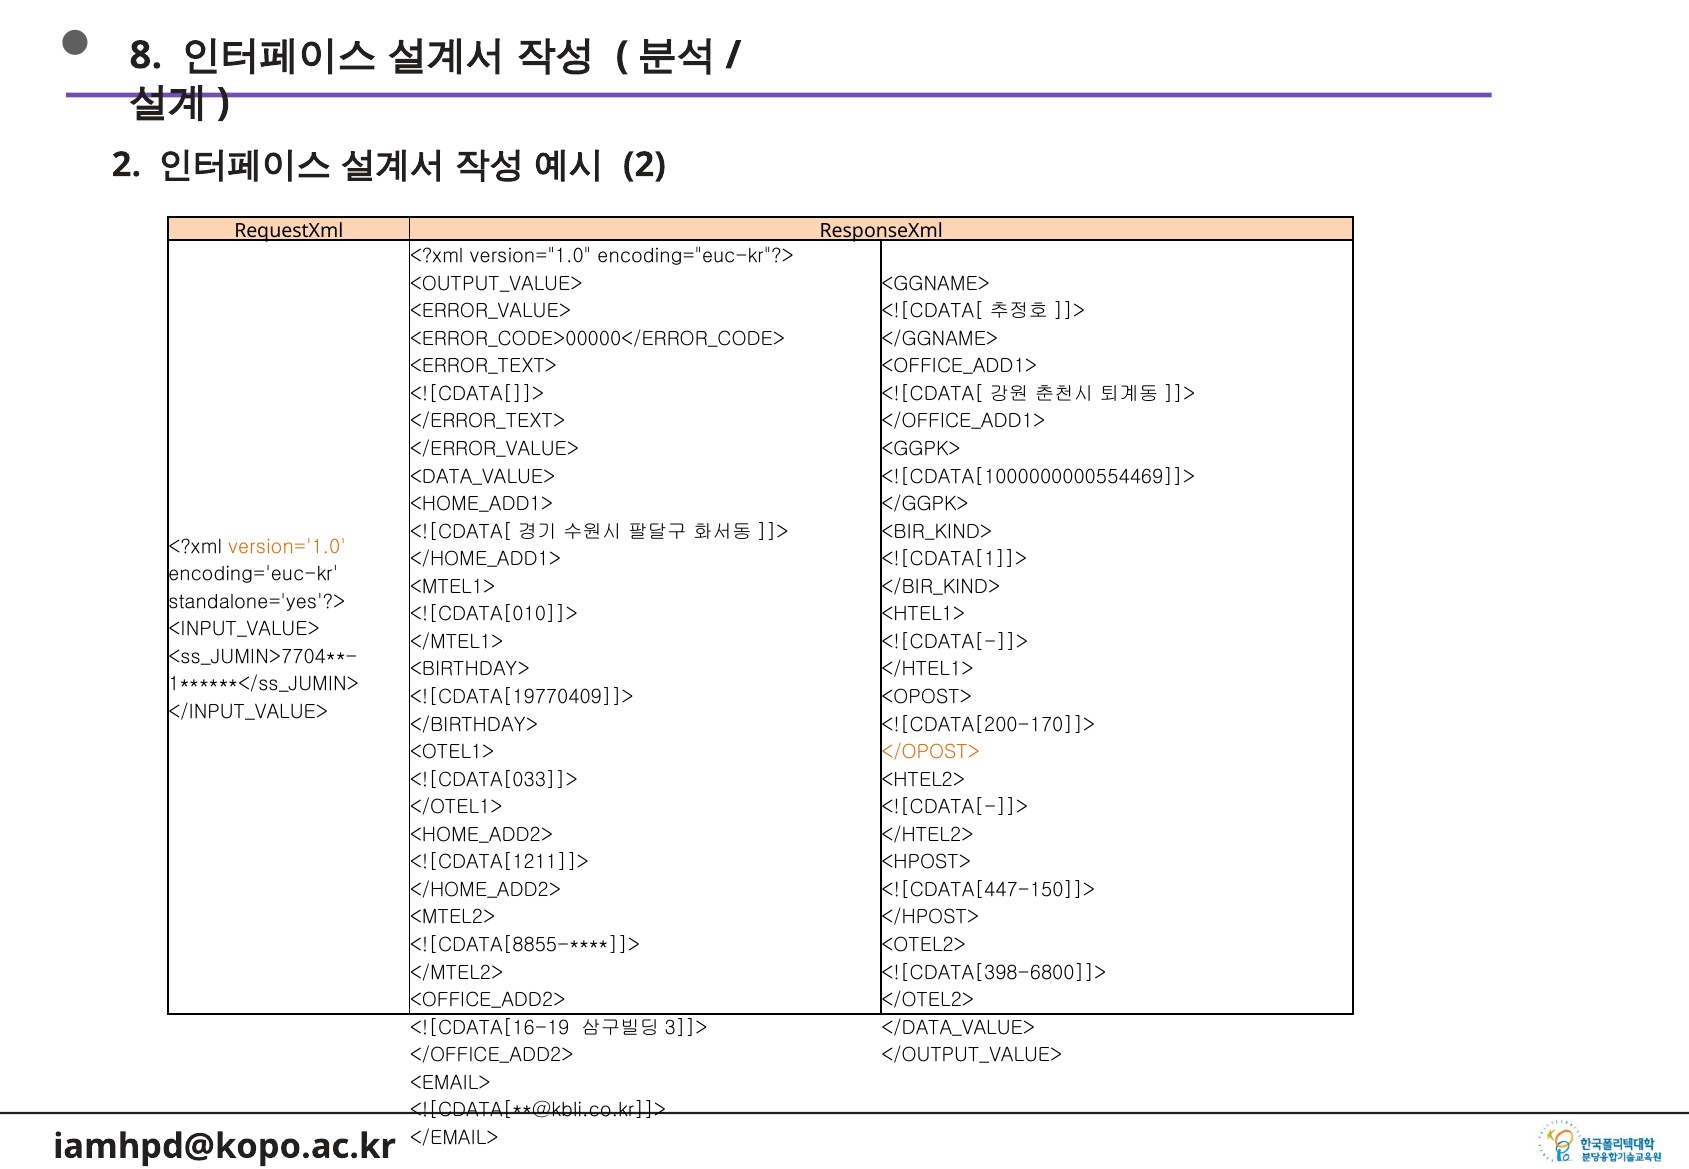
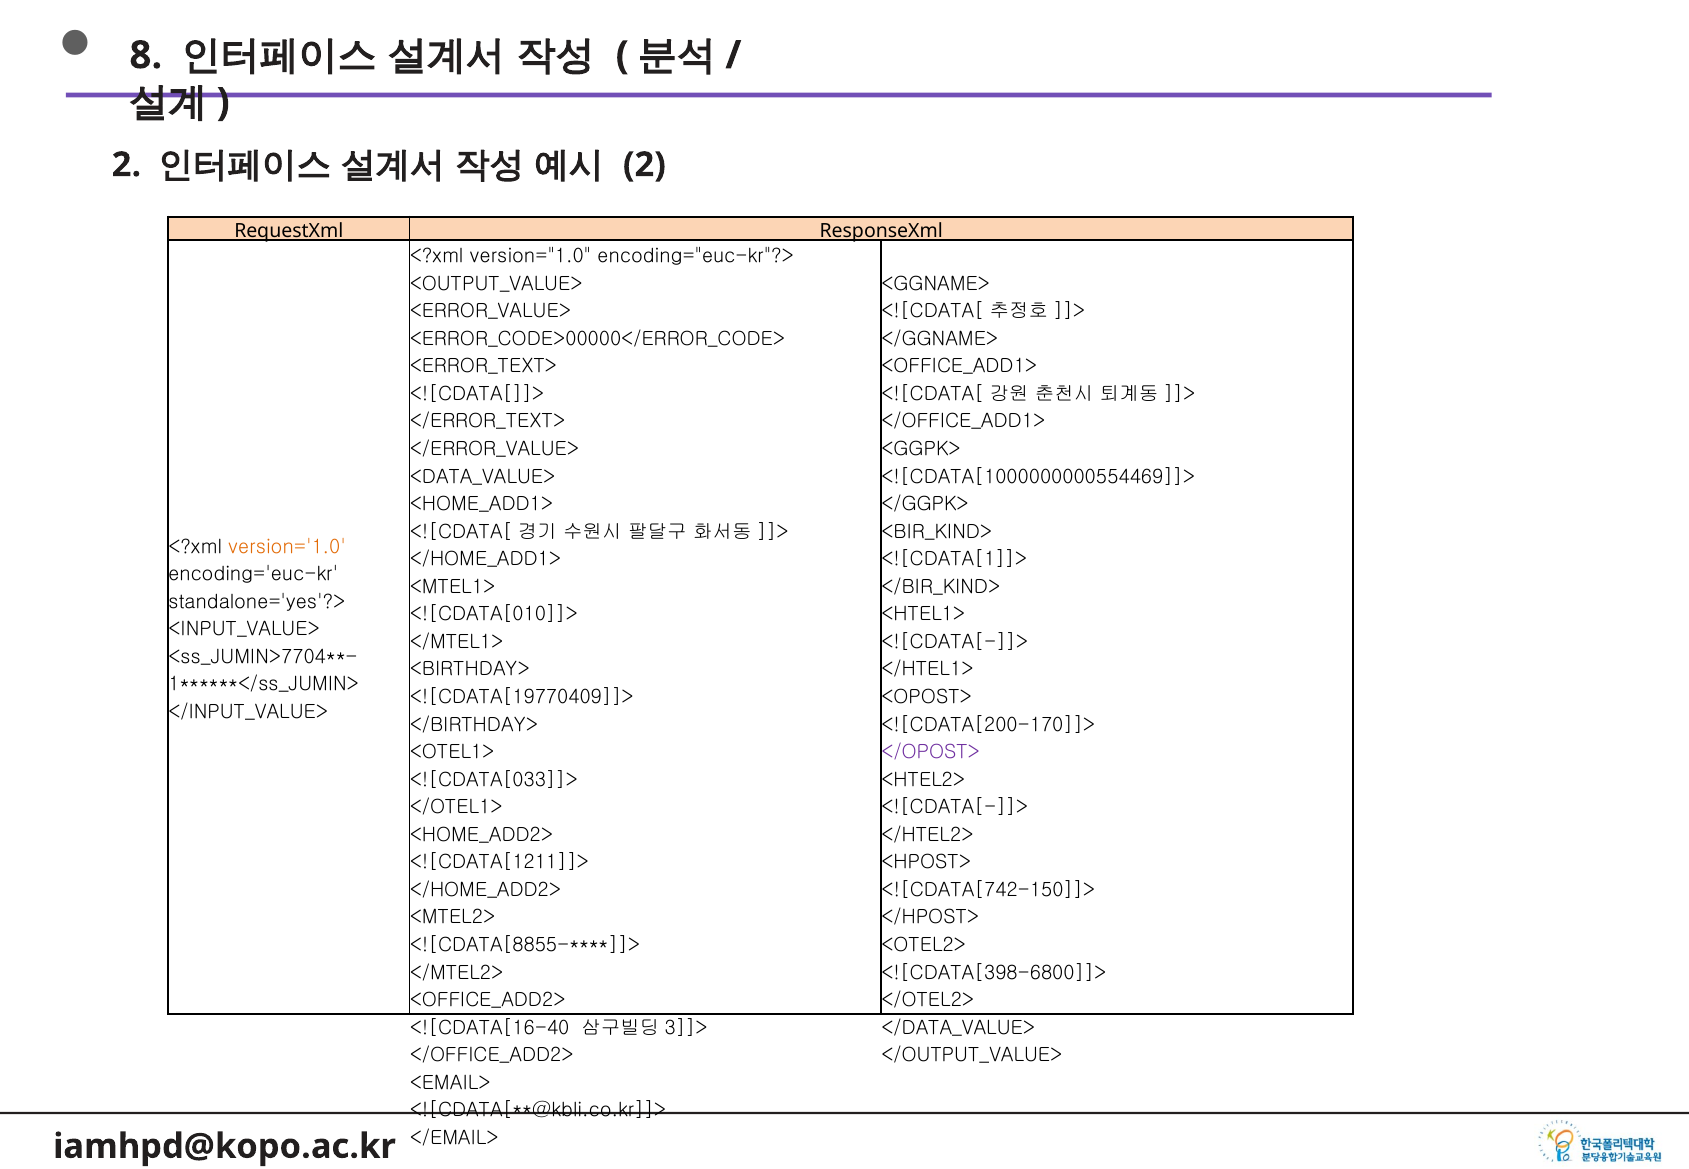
</OPOST> colour: orange -> purple (931, 752)
<![CDATA[447-150]]>: <![CDATA[447-150]]> -> <![CDATA[742-150]]> (988, 890)
<![CDATA[16-19: <![CDATA[16-19 -> <![CDATA[16-40 (490, 1028)
